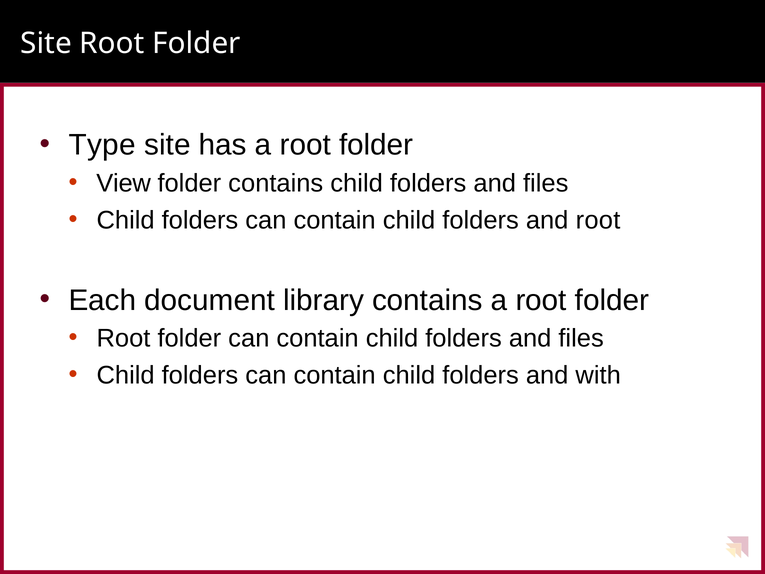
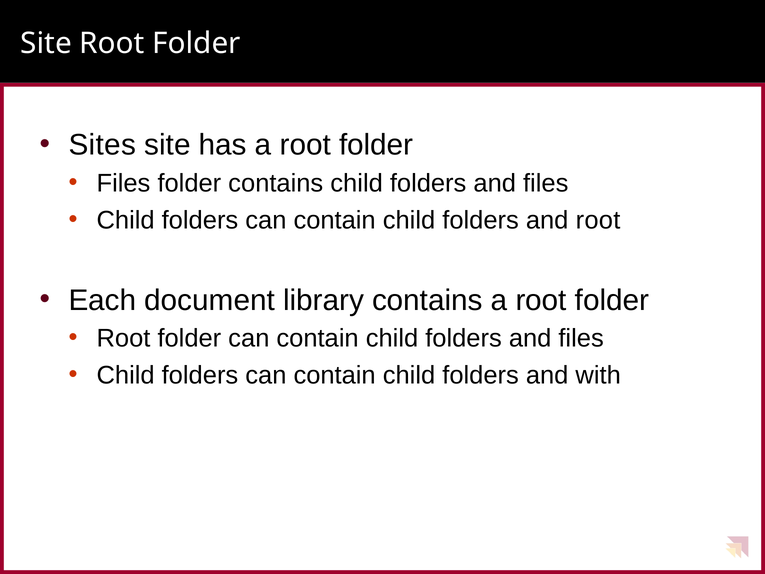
Type: Type -> Sites (102, 145)
View: View -> Files (123, 183)
